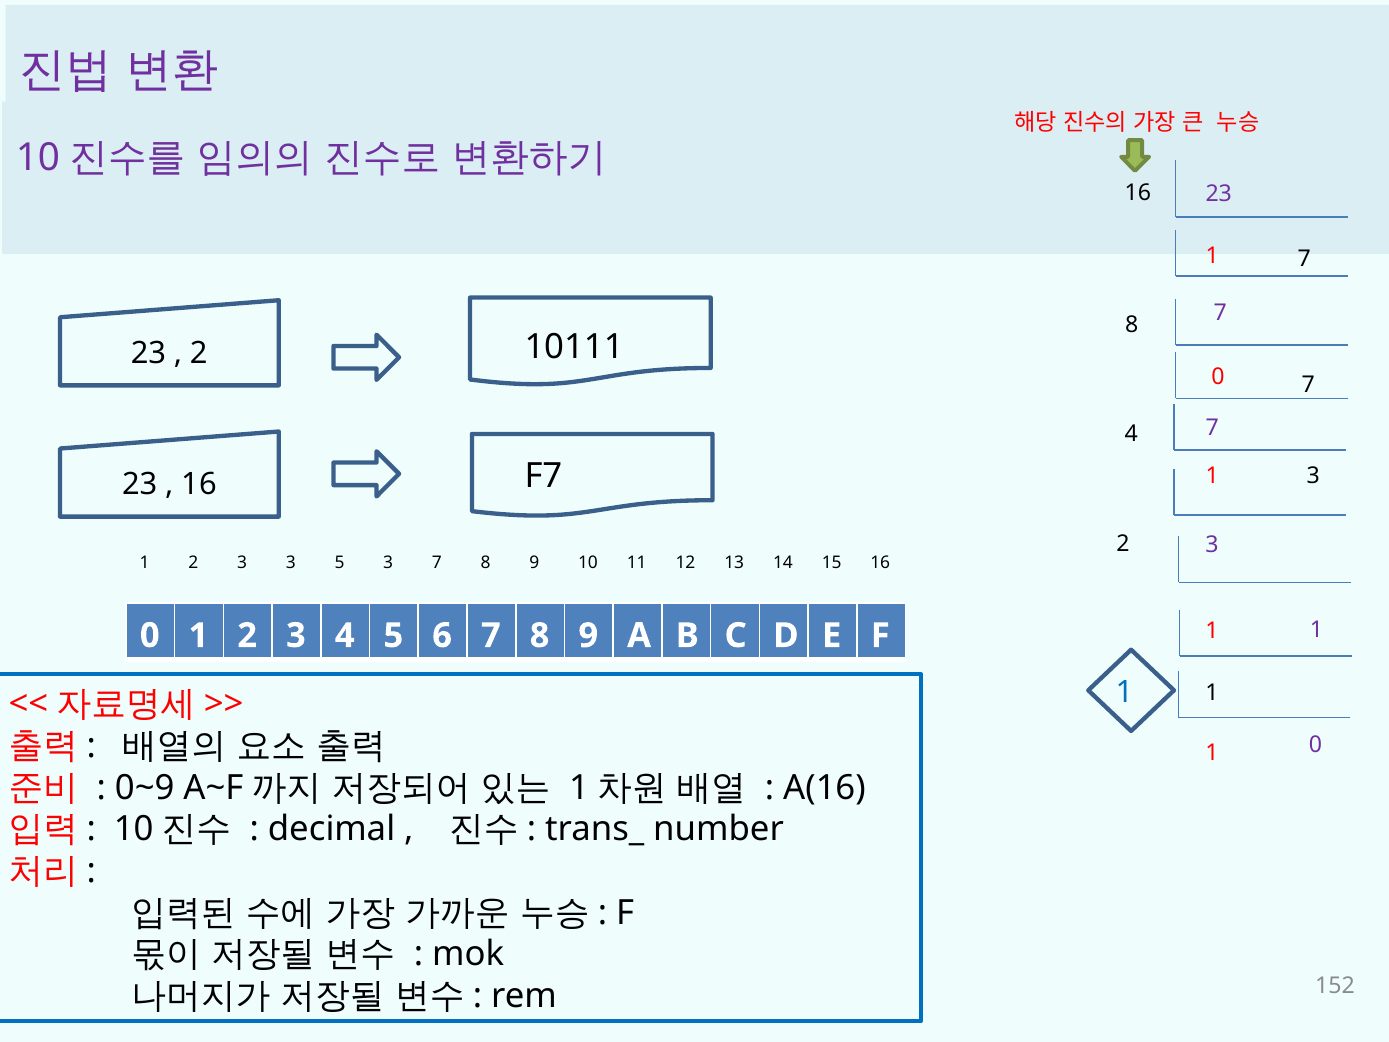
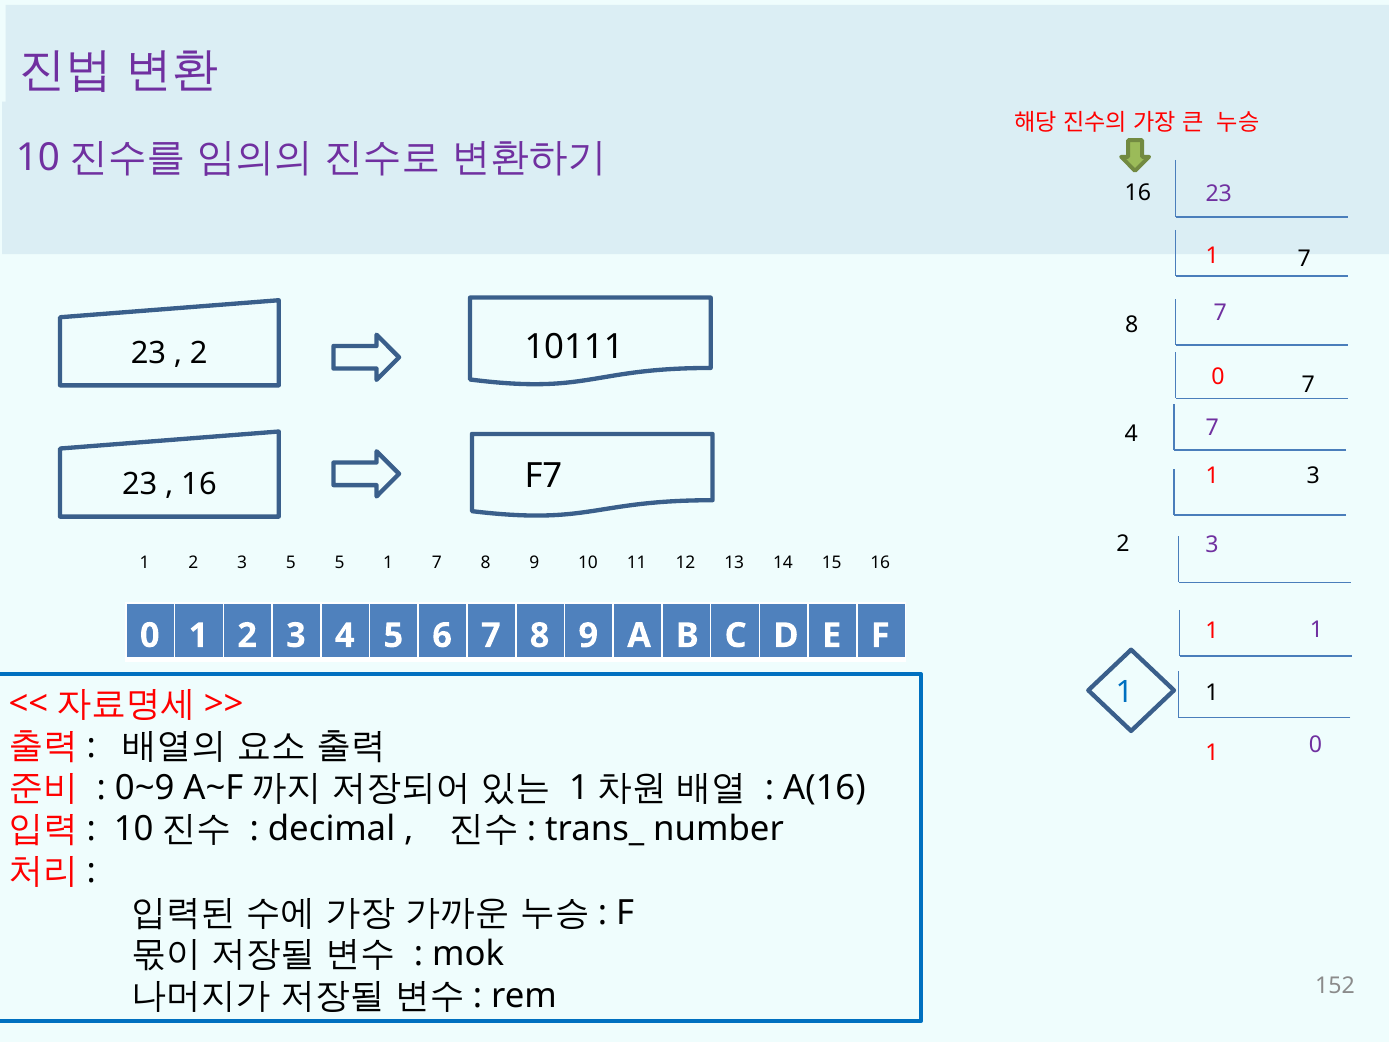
2 3 3: 3 -> 5 (291, 562)
5 3: 3 -> 1 (388, 562)
